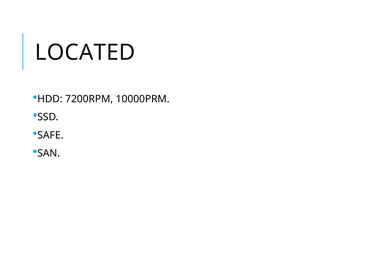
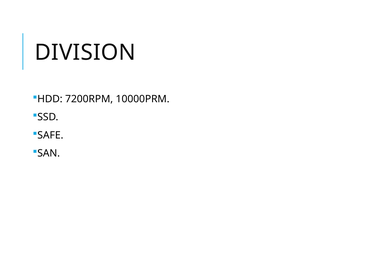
LOCATED: LOCATED -> DIVISION (85, 53)
